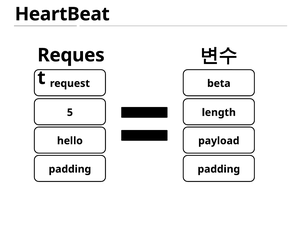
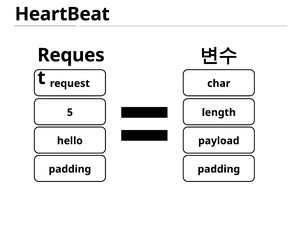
beta: beta -> char (219, 83)
